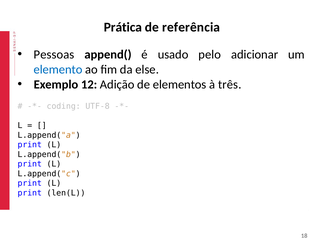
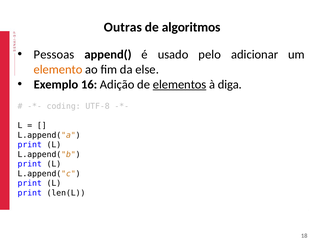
Prática: Prática -> Outras (123, 27)
referência: referência -> algoritmos (191, 27)
elemento colour: blue -> orange (58, 70)
12: 12 -> 16 (89, 85)
elementos underline: none -> present (180, 85)
três: três -> diga (230, 85)
